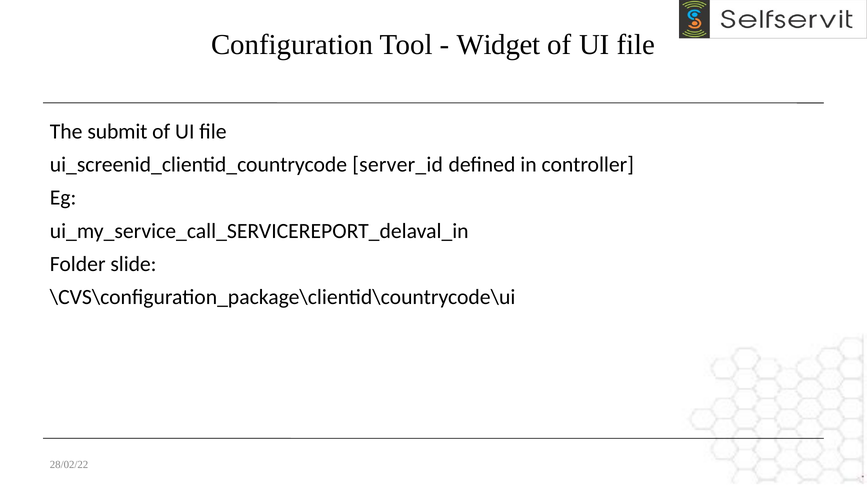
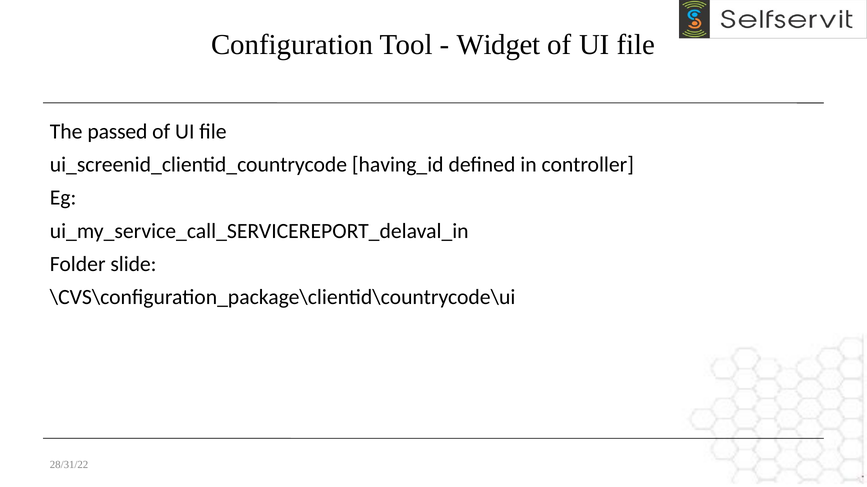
submit: submit -> passed (117, 132)
server_id: server_id -> having_id (398, 165)
28/02/22: 28/02/22 -> 28/31/22 (69, 465)
